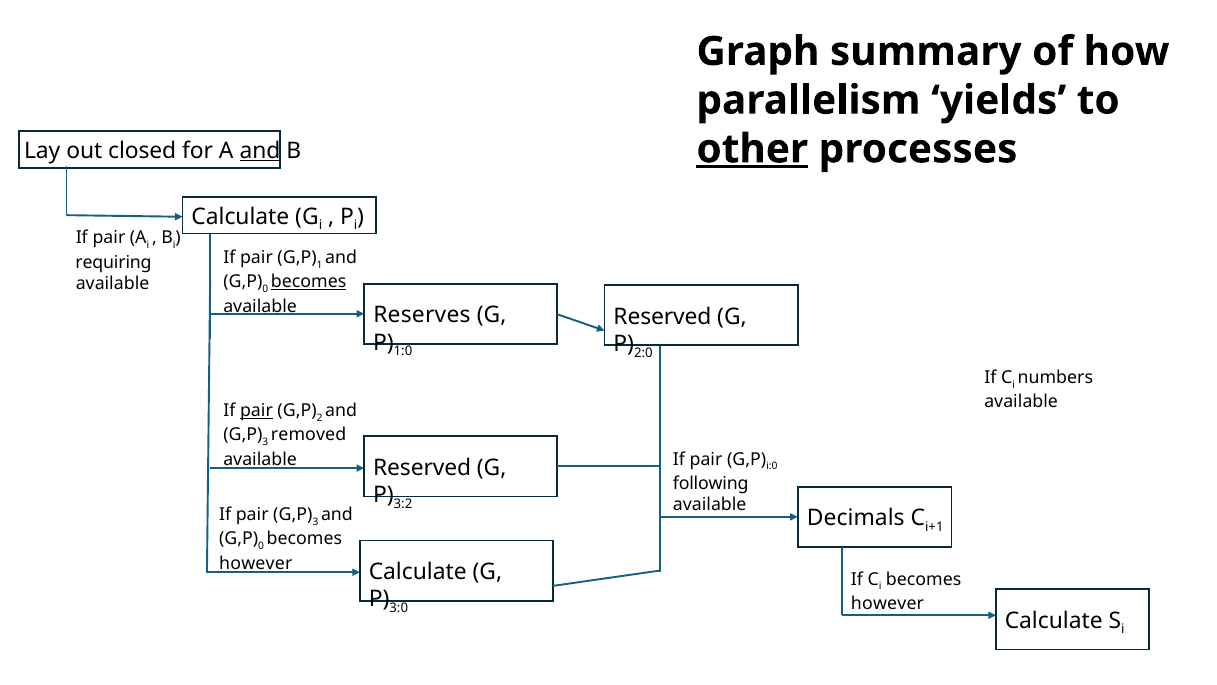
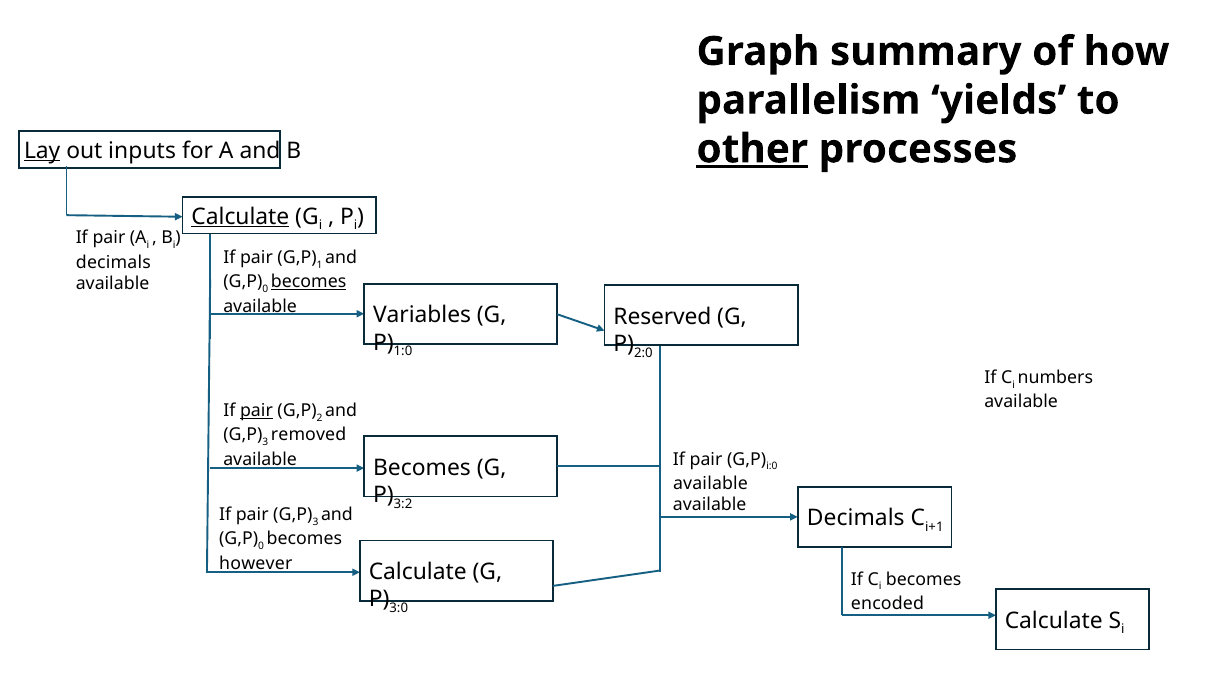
Lay underline: none -> present (42, 151)
closed: closed -> inputs (142, 151)
and underline: present -> none (260, 151)
Calculate underline: none -> present (240, 216)
requiring: requiring -> decimals (113, 262)
Reserves: Reserves -> Variables (422, 315)
available Reserved: Reserved -> Becomes (422, 467)
following: following -> available (711, 483)
however: however -> encoded (888, 603)
